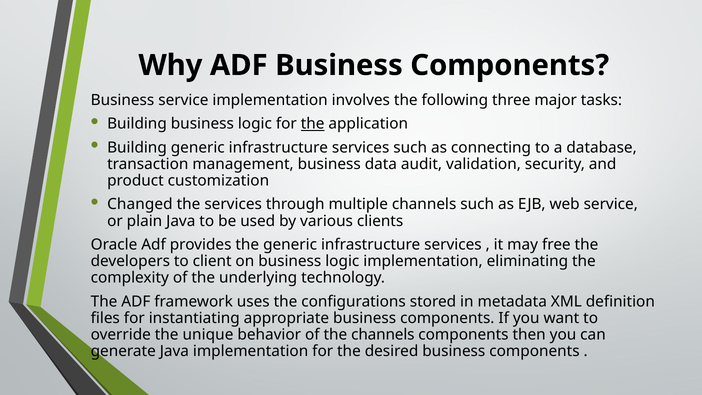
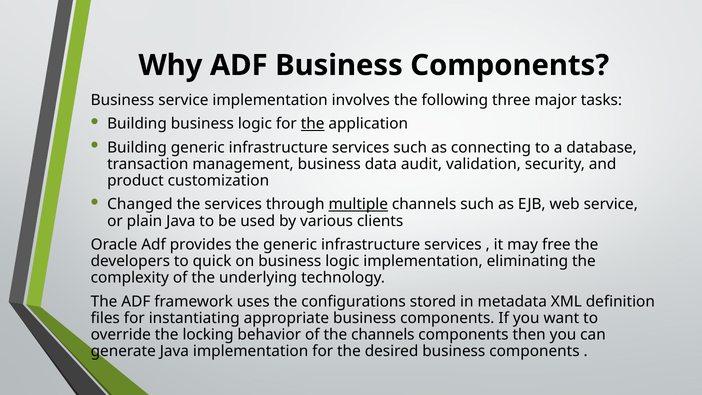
multiple underline: none -> present (358, 204)
client: client -> quick (212, 261)
unique: unique -> locking (208, 335)
